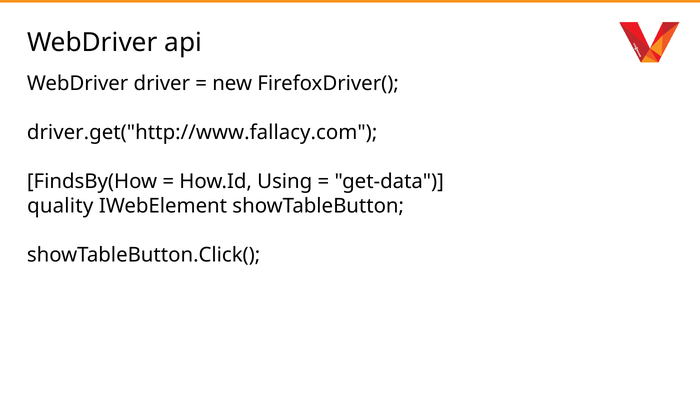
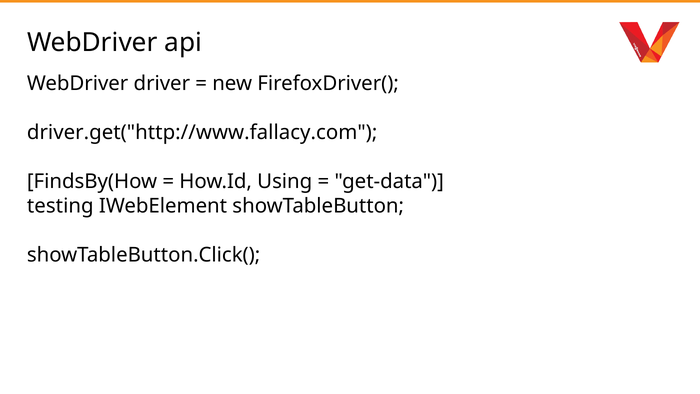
quality: quality -> testing (60, 206)
